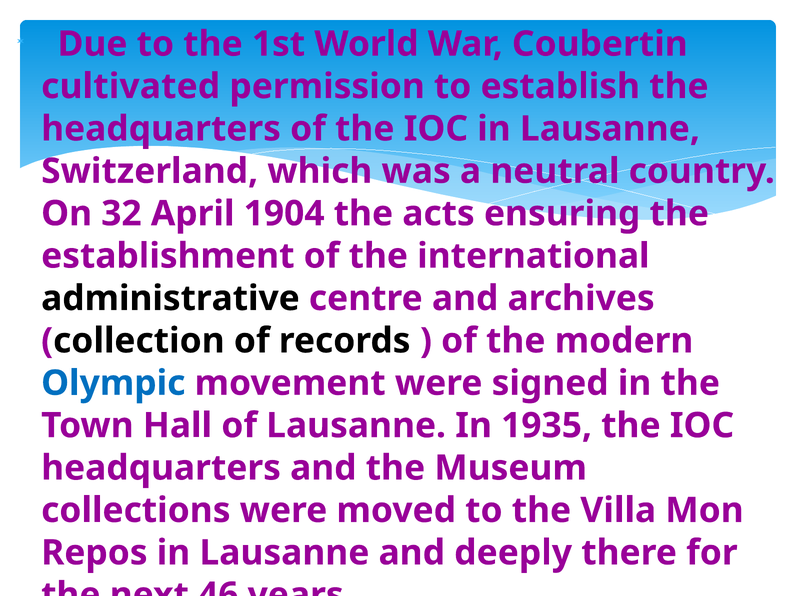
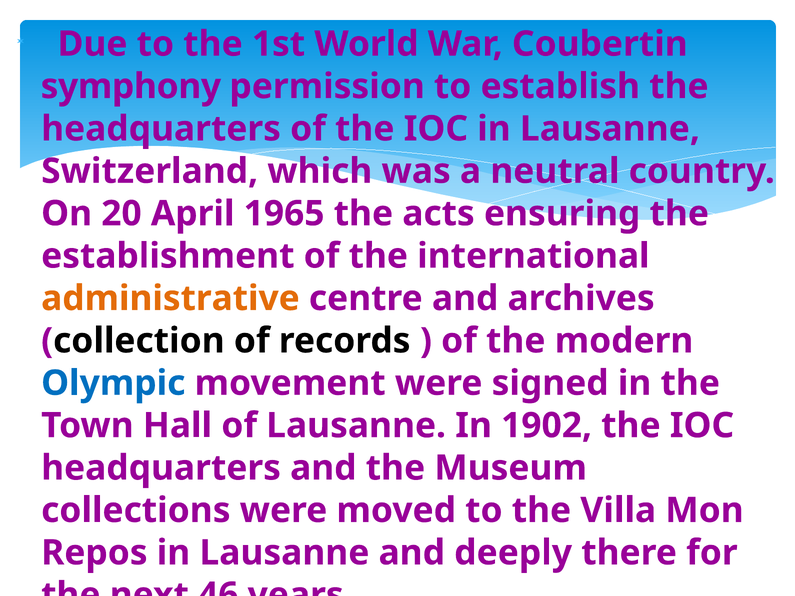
cultivated: cultivated -> symphony (131, 86)
32: 32 -> 20 (121, 214)
1904: 1904 -> 1965 (284, 214)
administrative colour: black -> orange (170, 299)
1935: 1935 -> 1902 (547, 426)
